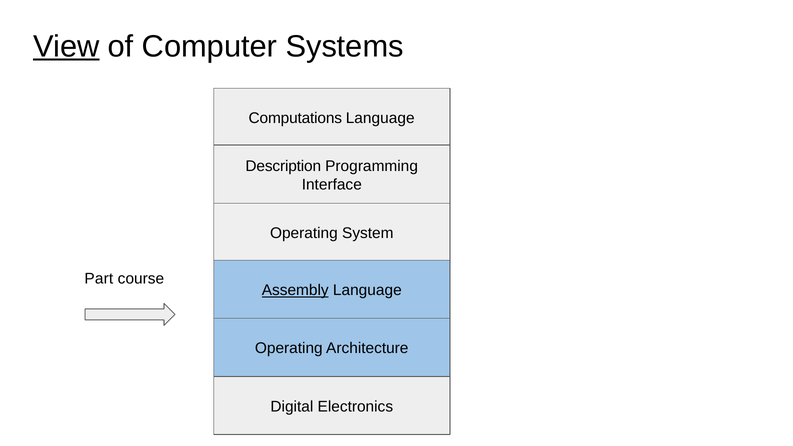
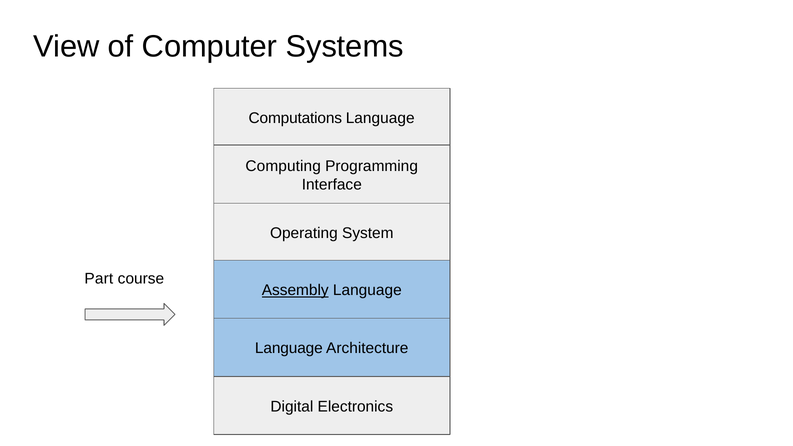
View underline: present -> none (66, 46)
Description: Description -> Computing (283, 166)
Operating: Operating -> Language (289, 348)
